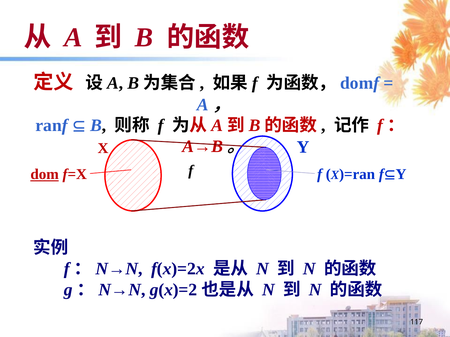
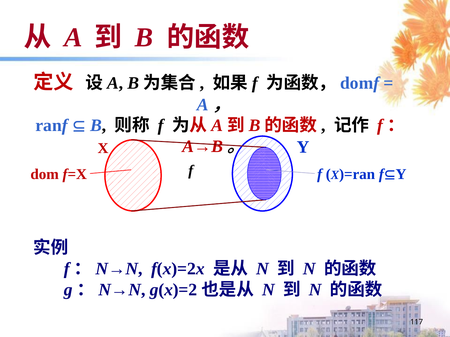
dom underline: present -> none (45, 175)
